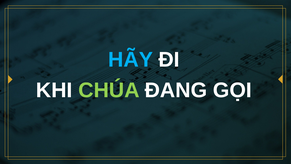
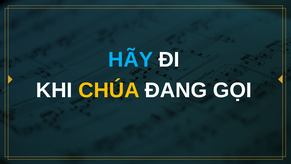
CHÚA colour: light green -> yellow (109, 90)
